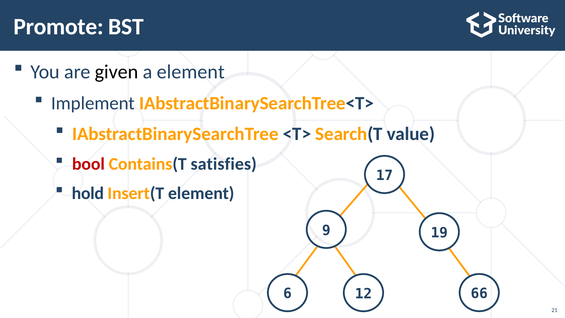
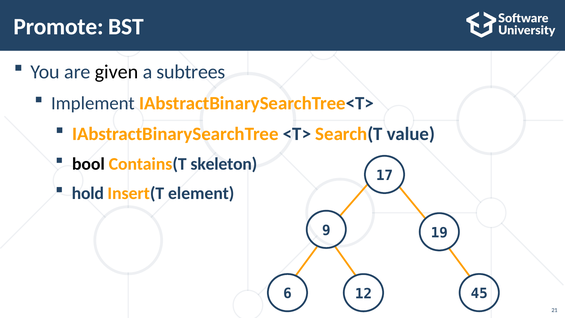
a element: element -> subtrees (191, 72)
bool colour: red -> black (88, 164)
satisfies: satisfies -> skeleton (224, 164)
66: 66 -> 45 (479, 293)
